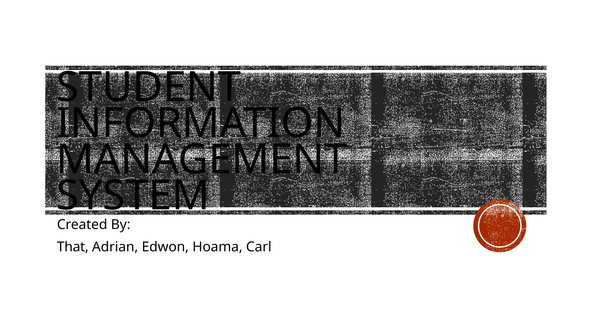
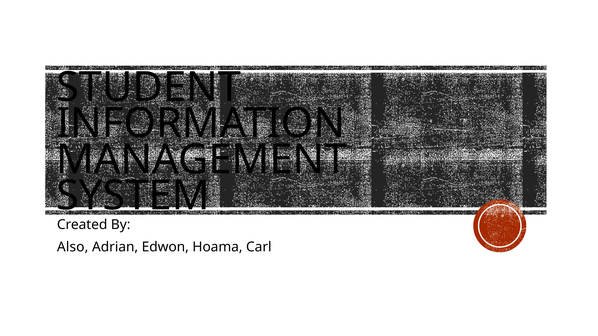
That: That -> Also (73, 247)
